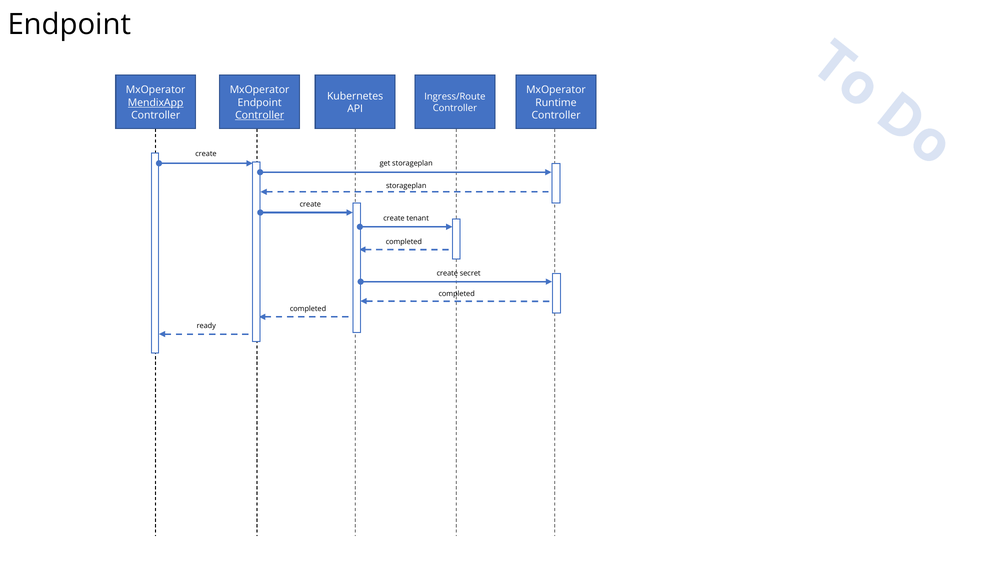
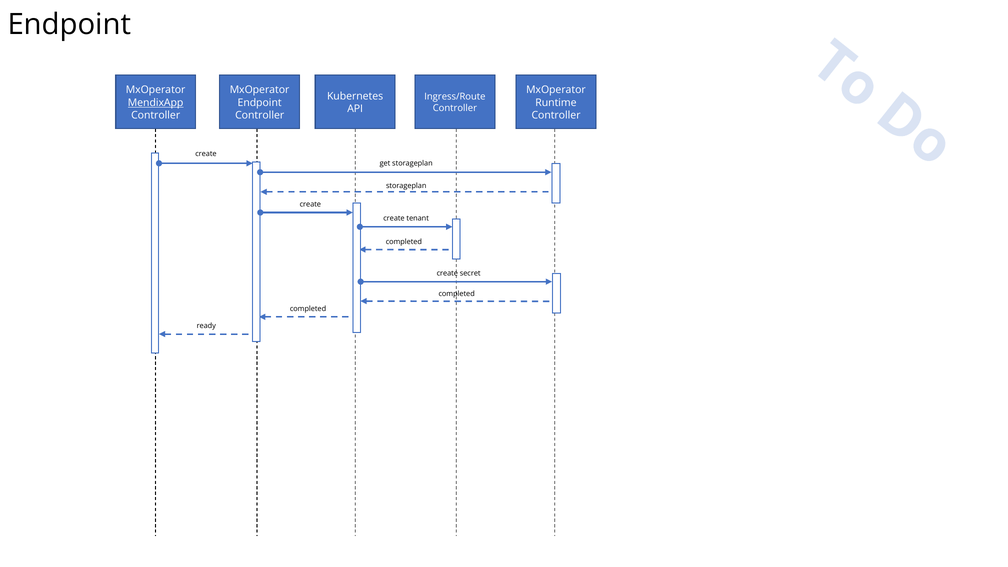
Controller underline: present -> none (260, 115)
